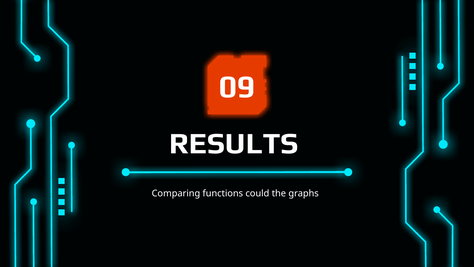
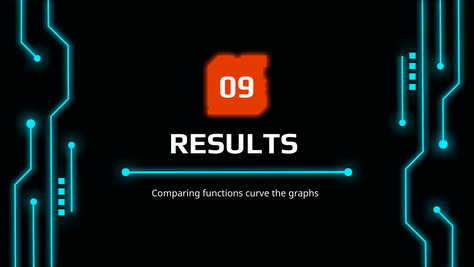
could: could -> curve (257, 193)
